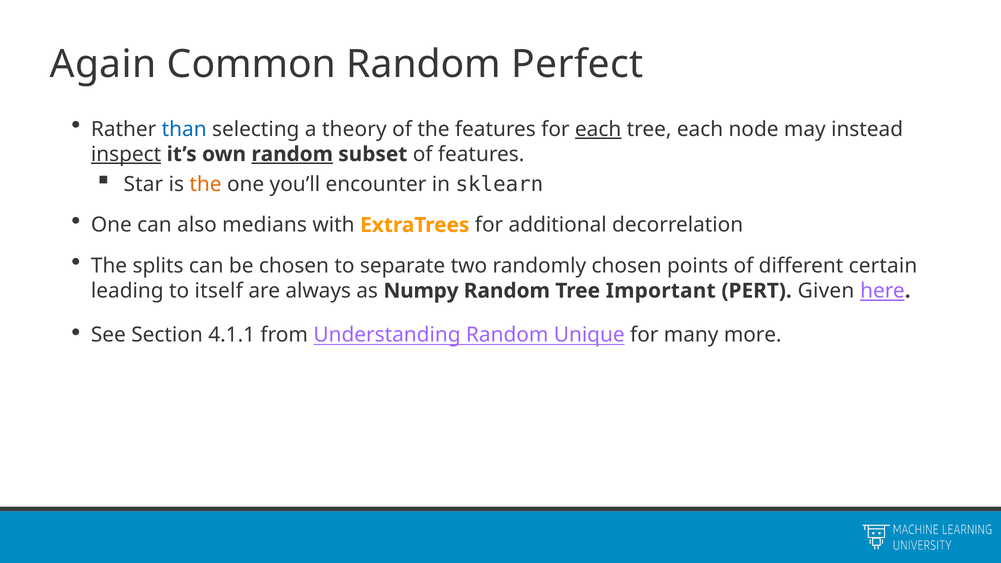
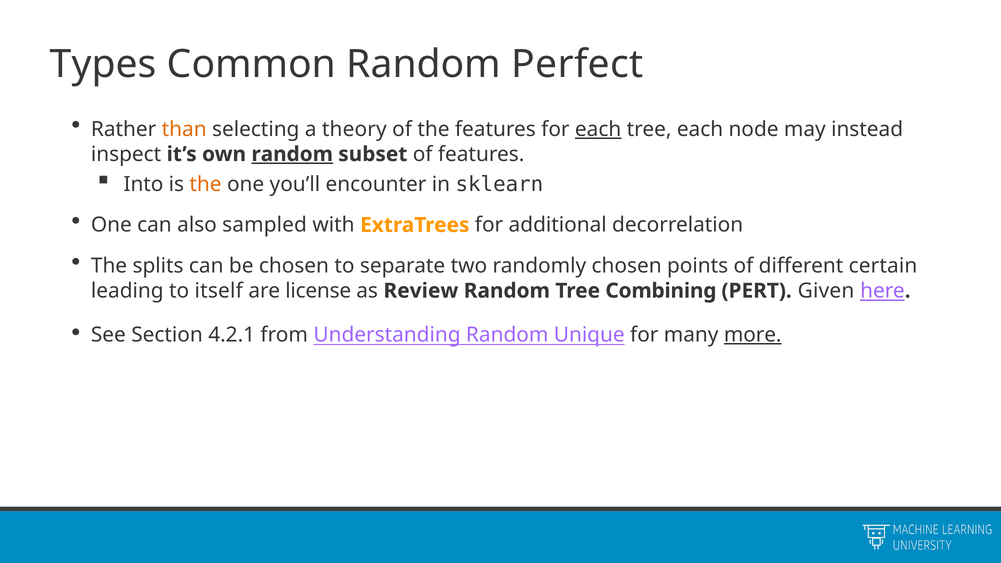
Again: Again -> Types (103, 64)
than colour: blue -> orange (184, 129)
inspect underline: present -> none (126, 154)
Star: Star -> Into (143, 184)
medians: medians -> sampled (265, 225)
always: always -> license (318, 291)
Numpy: Numpy -> Review (421, 291)
Important: Important -> Combining (661, 291)
4.1.1: 4.1.1 -> 4.2.1 (232, 335)
more underline: none -> present (753, 335)
